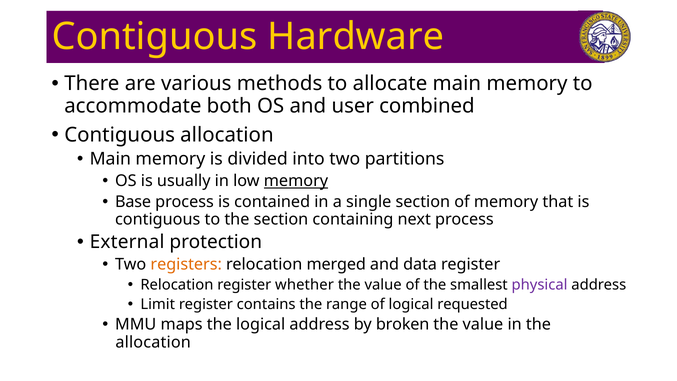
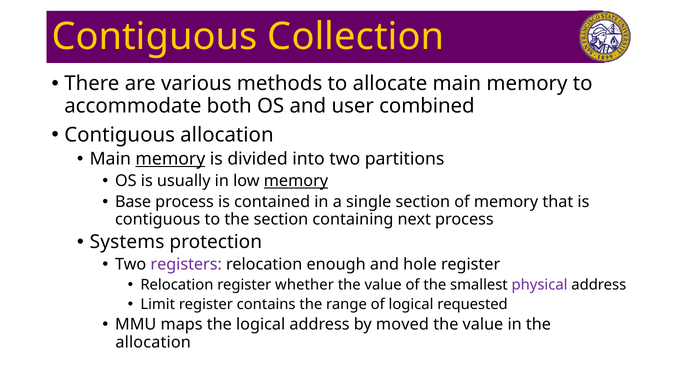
Hardware: Hardware -> Collection (356, 37)
memory underline: none -> present (170, 159)
External: External -> Systems (127, 242)
registers colour: orange -> purple (186, 264)
merged: merged -> enough (336, 264)
data: data -> hole (420, 264)
broken: broken -> moved (402, 324)
